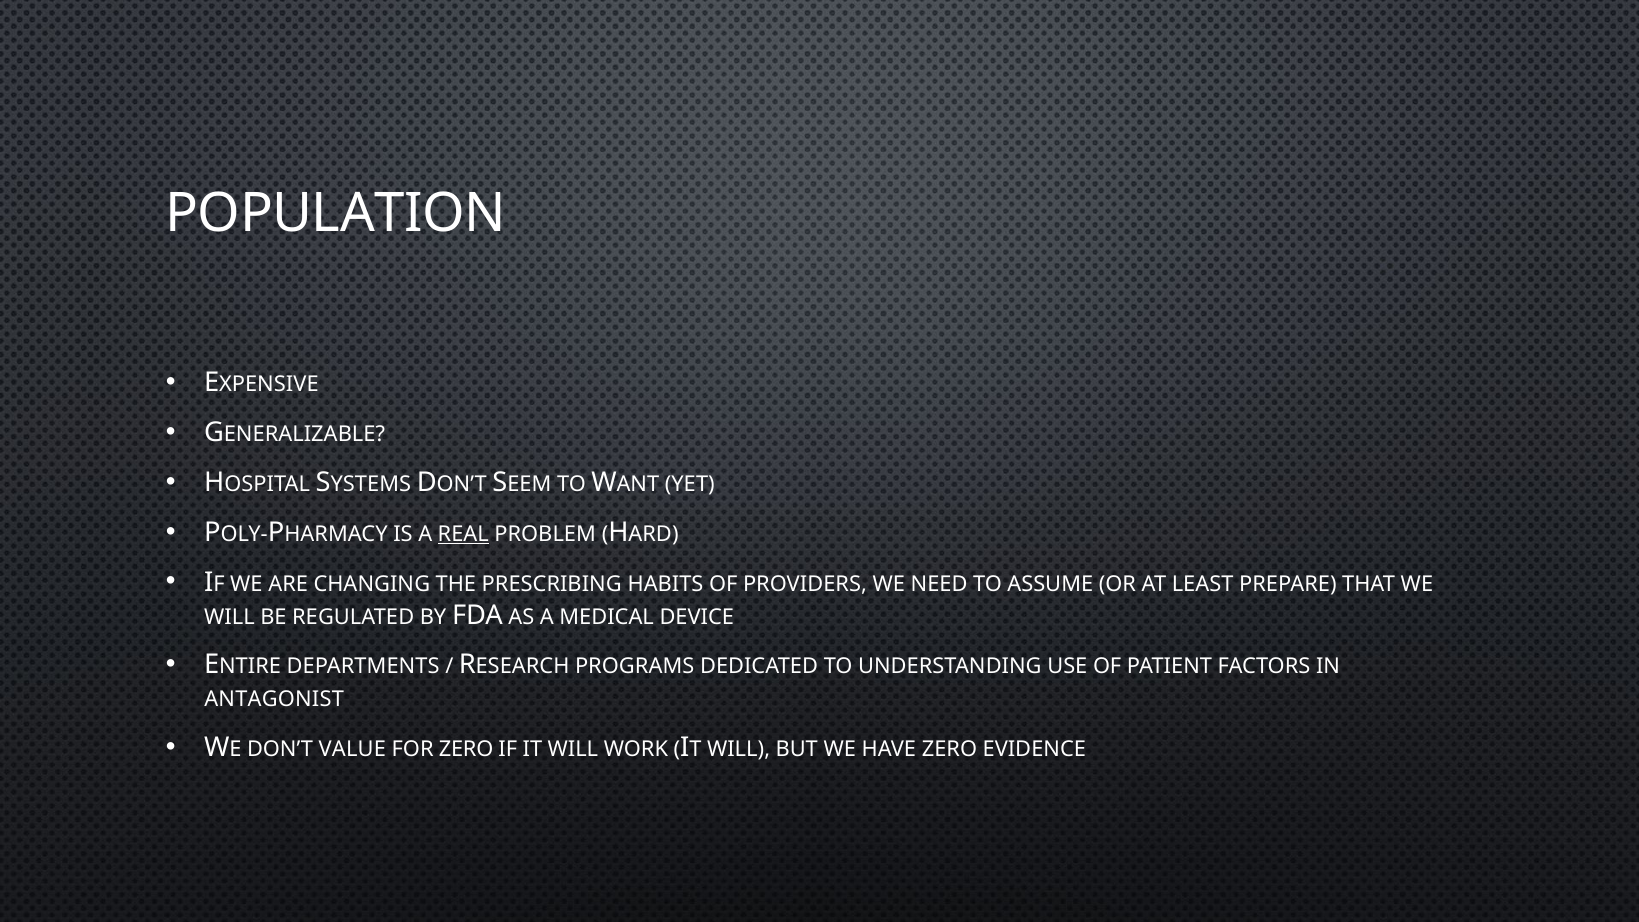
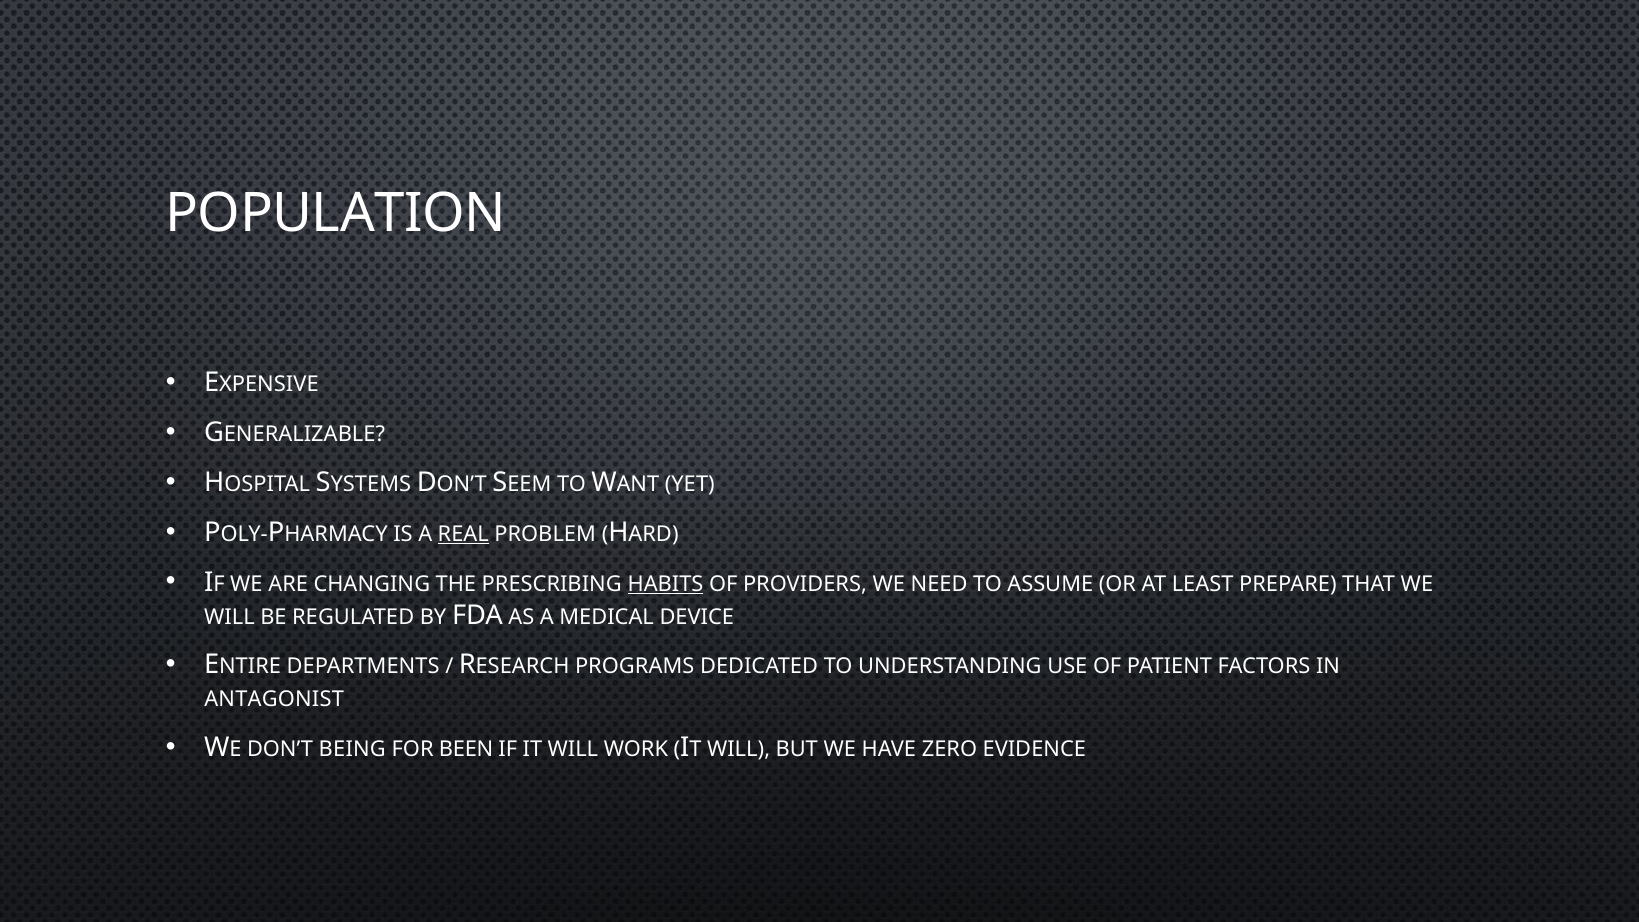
HABITS underline: none -> present (666, 584)
VALUE: VALUE -> BEING (352, 749)
FOR ZERO: ZERO -> BEEN (466, 749)
